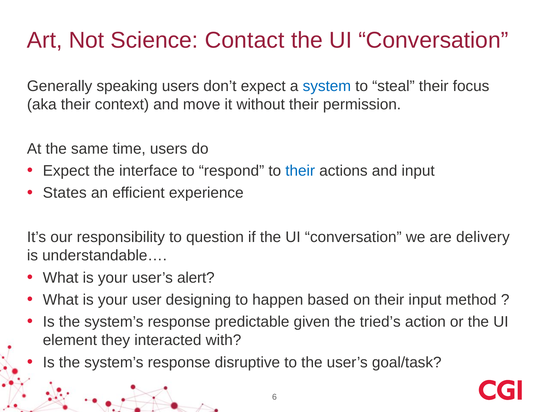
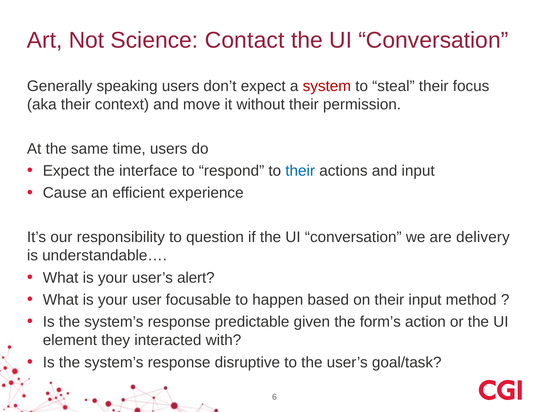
system colour: blue -> red (327, 86)
States: States -> Cause (65, 193)
designing: designing -> focusable (198, 300)
tried’s: tried’s -> form’s (380, 322)
